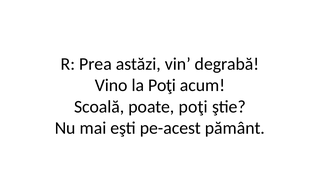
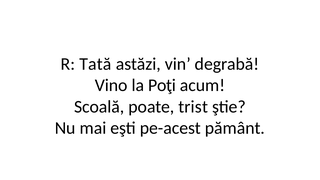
Prea: Prea -> Tată (95, 64)
poate poţi: poţi -> trist (193, 107)
